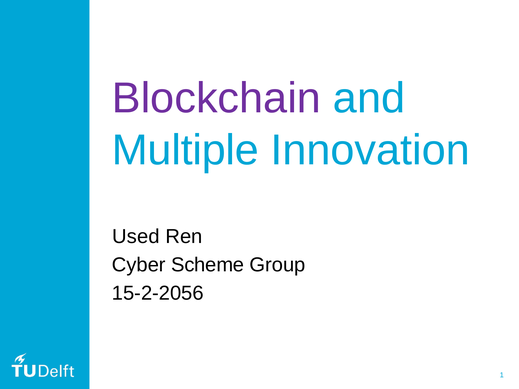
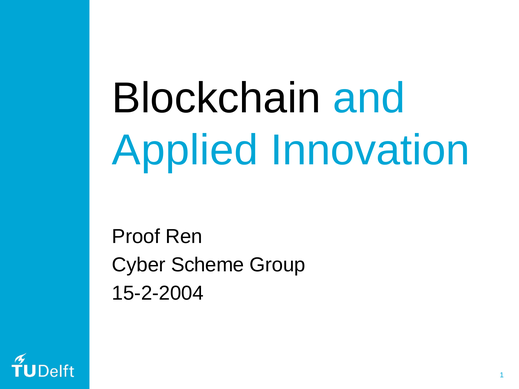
Blockchain colour: purple -> black (216, 98)
Multiple: Multiple -> Applied (185, 150)
Used: Used -> Proof (136, 237)
15-2-2056: 15-2-2056 -> 15-2-2004 (158, 293)
